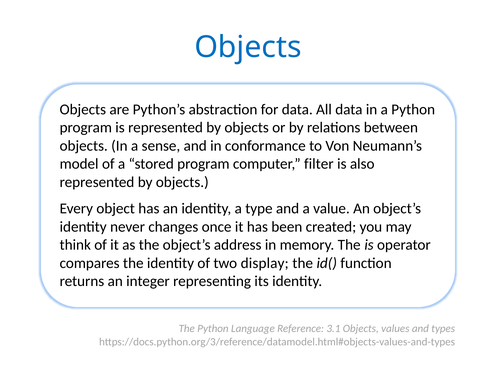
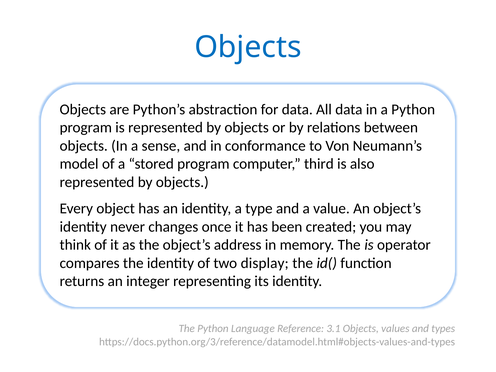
filter: filter -> third (319, 164)
